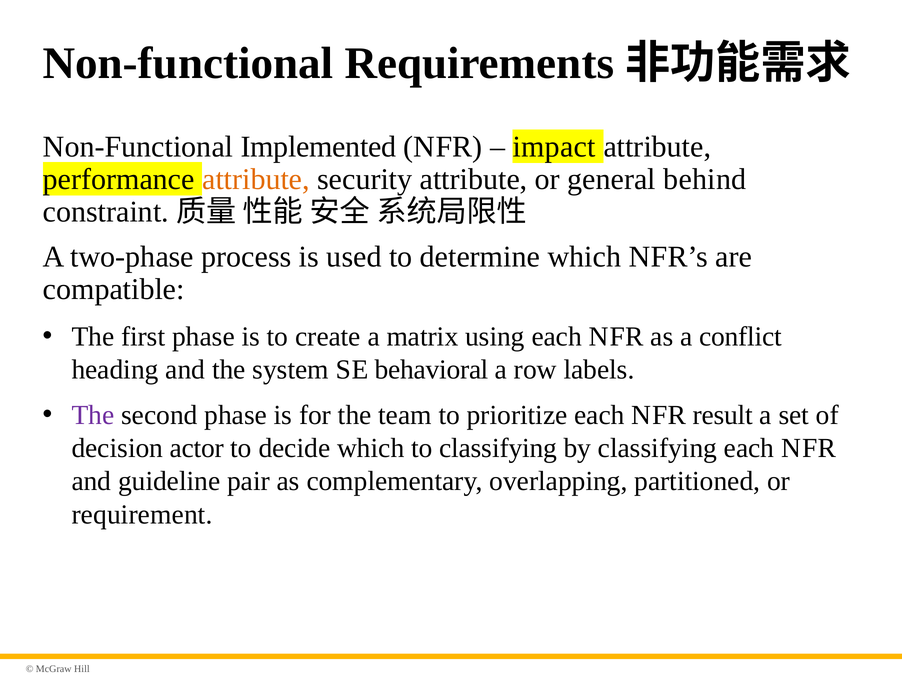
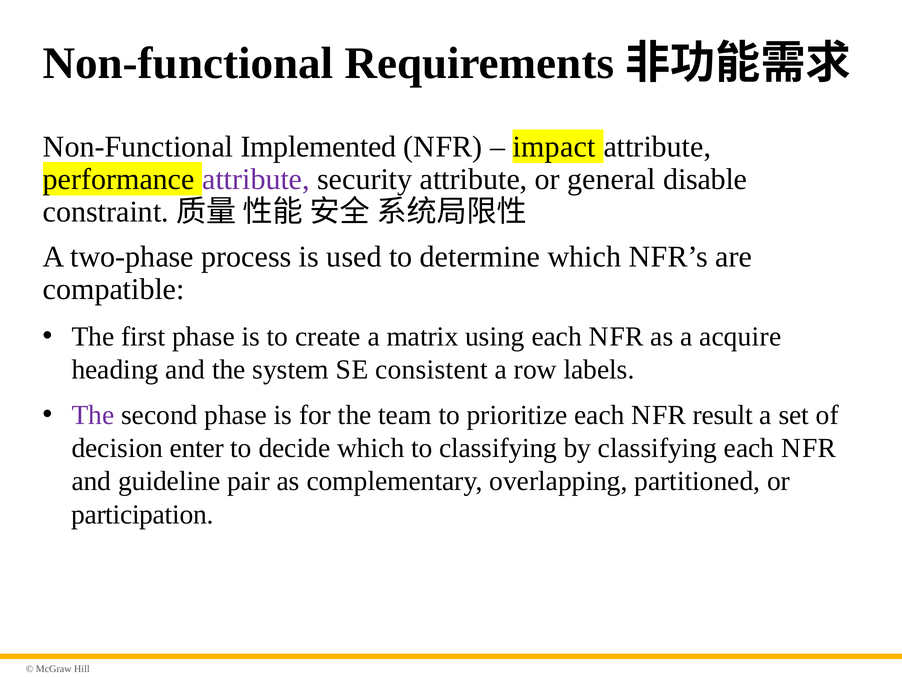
attribute colour: orange -> purple (256, 179)
behind: behind -> disable (705, 179)
conflict: conflict -> acquire (740, 336)
behavioral: behavioral -> consistent (431, 369)
actor: actor -> enter (197, 448)
requirement: requirement -> participation (142, 514)
